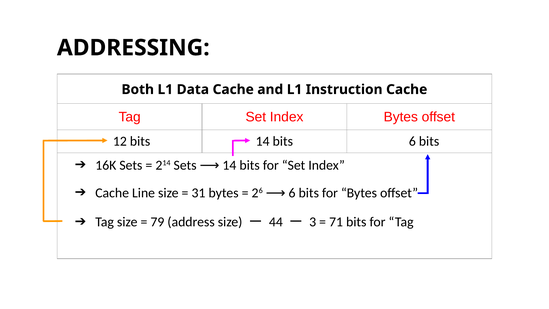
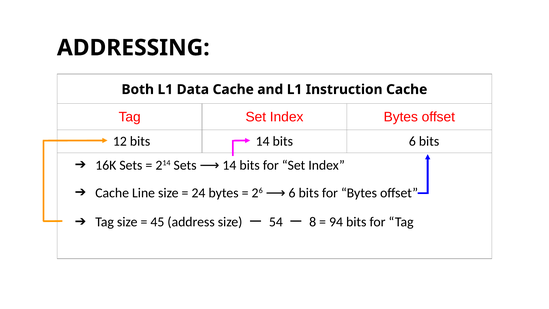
31: 31 -> 24 (198, 193)
79: 79 -> 45 (157, 222)
44: 44 -> 54 (276, 222)
3: 3 -> 8 (313, 222)
71: 71 -> 94 (336, 222)
